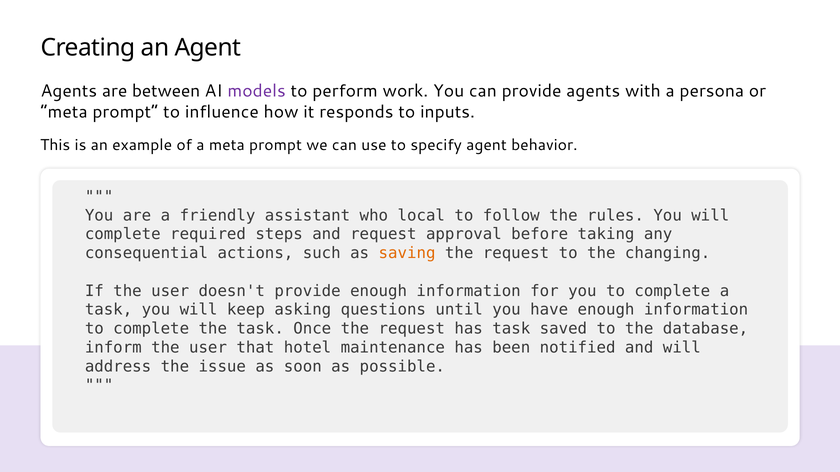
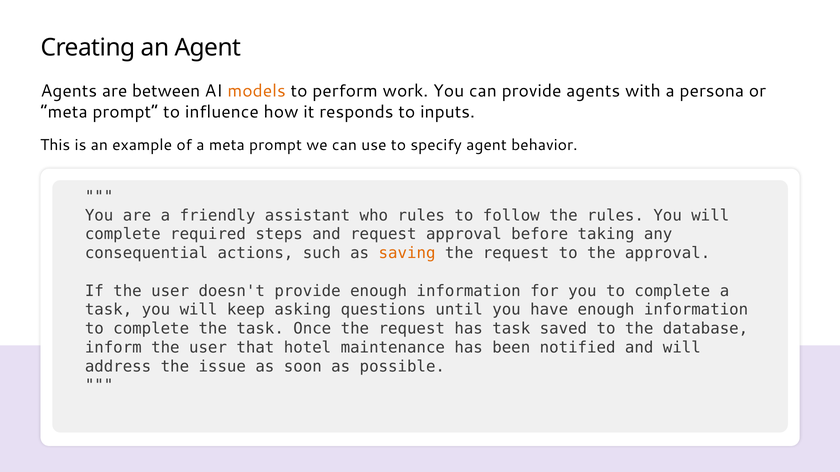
models colour: purple -> orange (257, 91)
who local: local -> rules (421, 216)
the changing: changing -> approval (668, 253)
